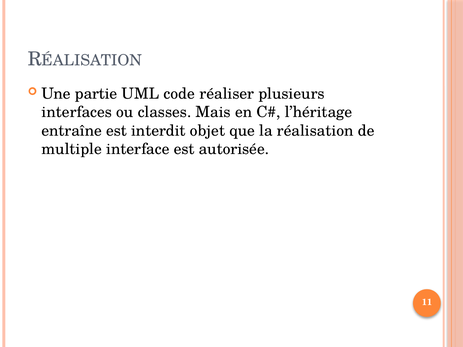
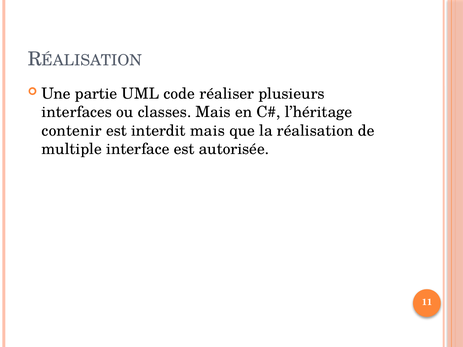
entraîne: entraîne -> contenir (72, 131)
interdit objet: objet -> mais (207, 131)
